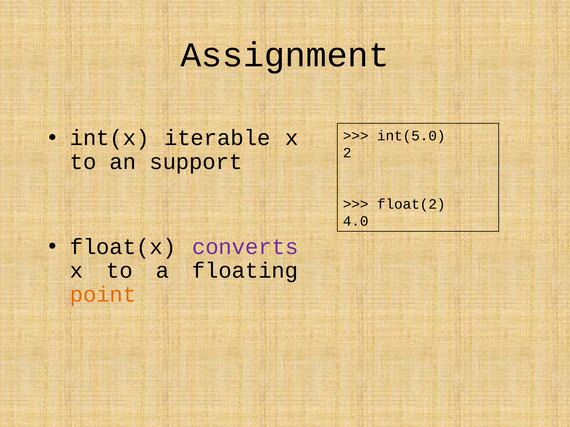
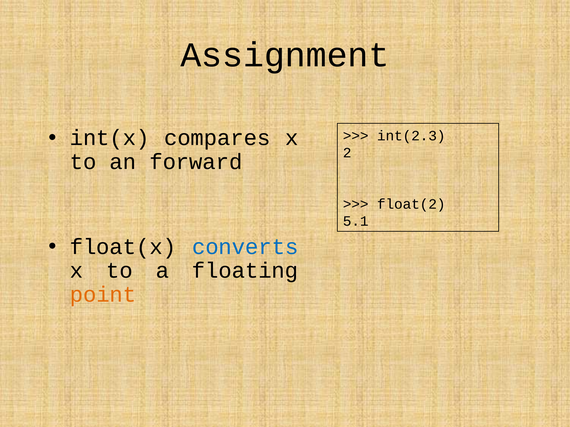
iterable: iterable -> compares (217, 138)
int(5.0: int(5.0 -> int(2.3 (411, 136)
support: support -> forward (196, 162)
4.0: 4.0 -> 5.1 (356, 221)
converts colour: purple -> blue (245, 247)
